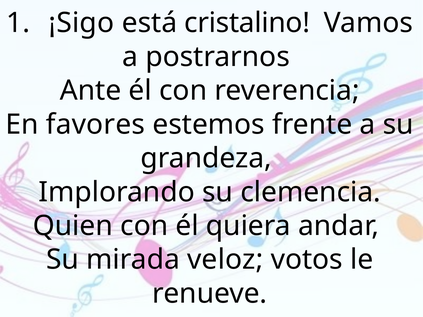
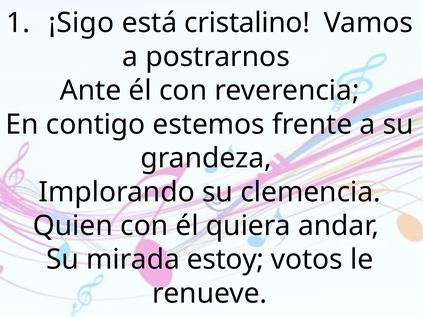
favores: favores -> contigo (96, 125)
veloz: veloz -> estoy (225, 260)
